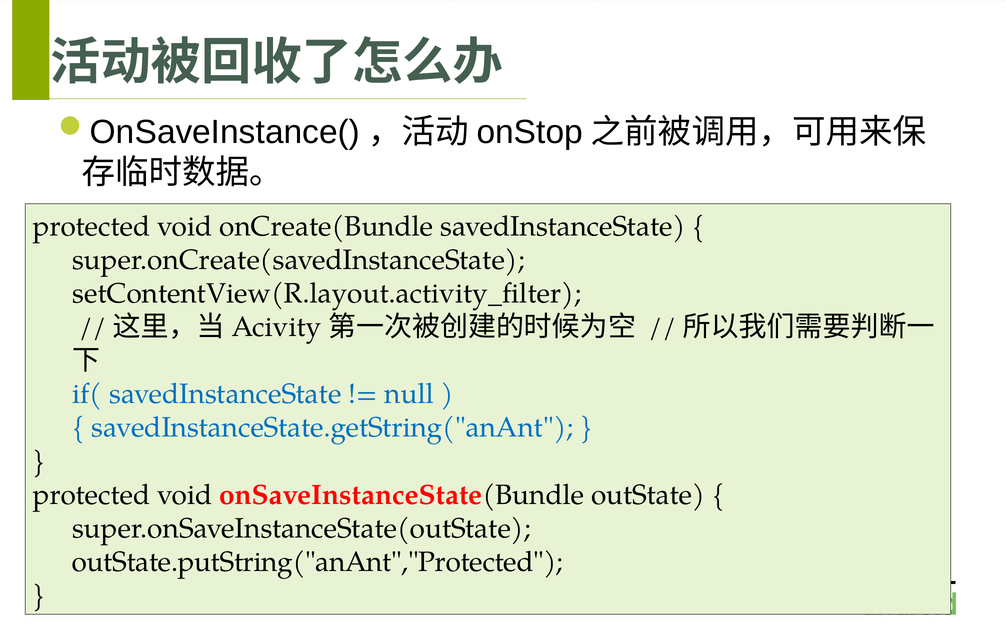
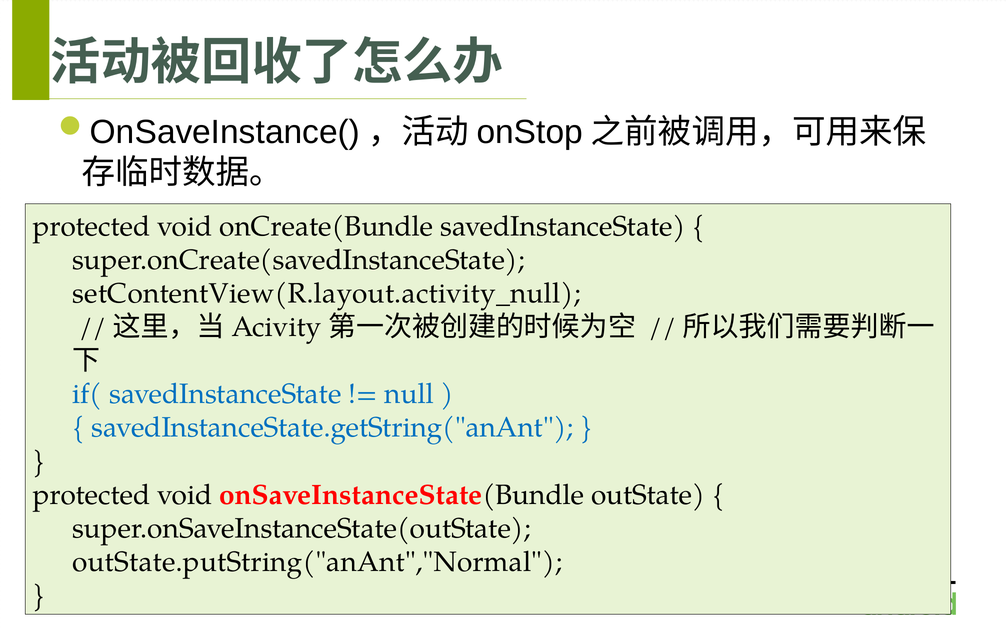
setContentView(R.layout.activity_filter: setContentView(R.layout.activity_filter -> setContentView(R.layout.activity_null (327, 293)
outState.putString("anAnt","Protected: outState.putString("anAnt","Protected -> outState.putString("anAnt","Normal (317, 562)
